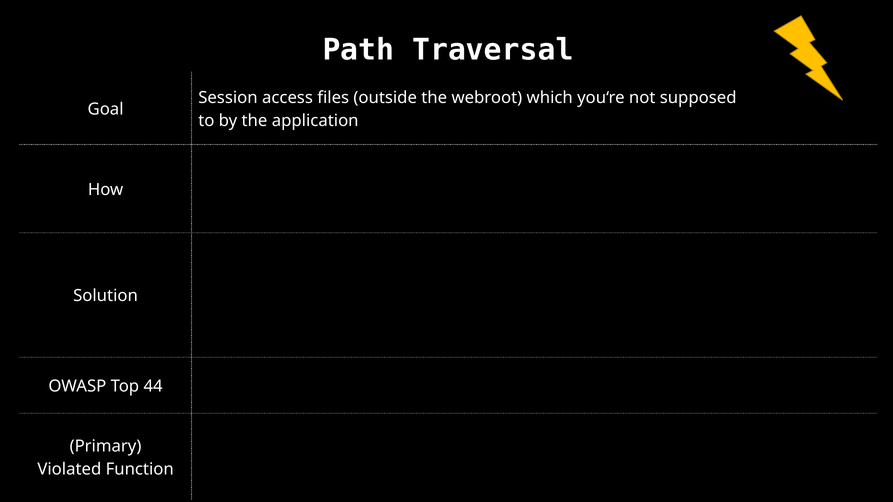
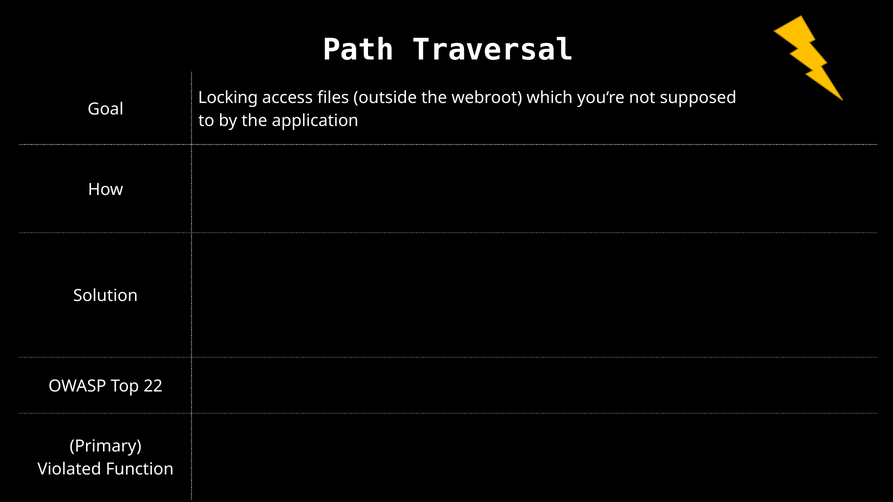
Session: Session -> Locking (228, 98)
44: 44 -> 22 (153, 386)
